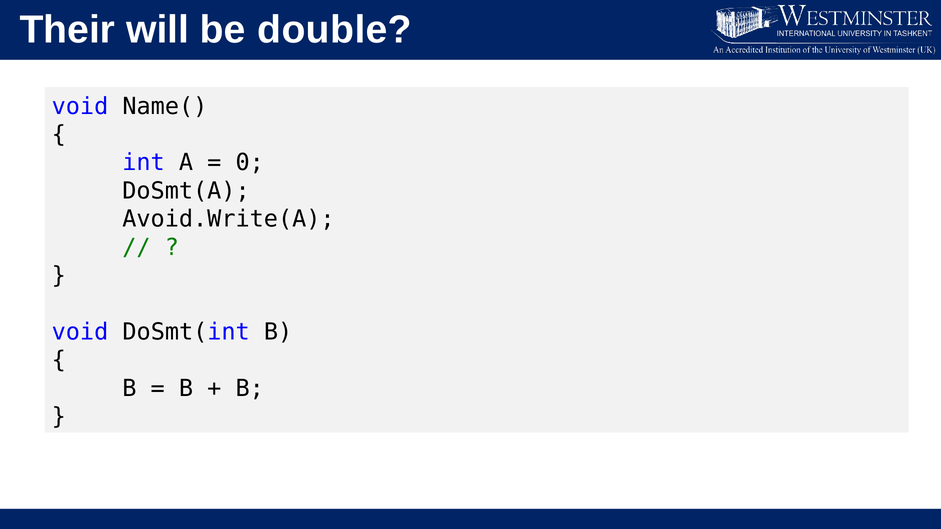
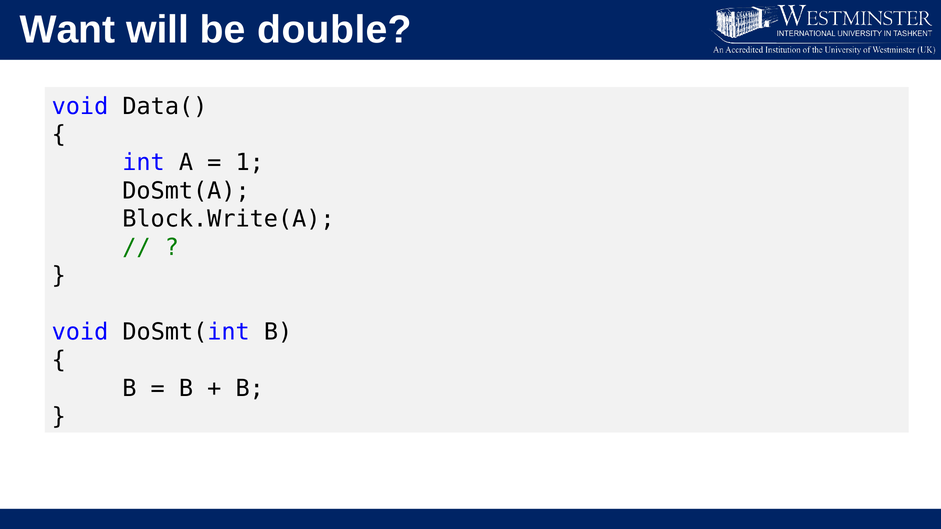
Their: Their -> Want (67, 30)
Name(: Name( -> Data( (165, 106)
0: 0 -> 1 (250, 163)
Avoid.Write(A: Avoid.Write(A -> Block.Write(A (228, 219)
